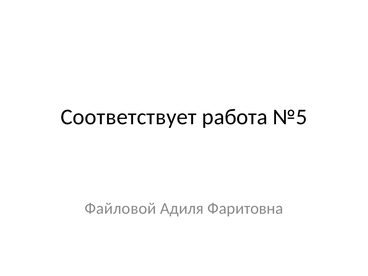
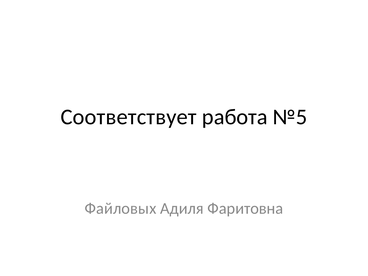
Файловой: Файловой -> Файловых (120, 208)
